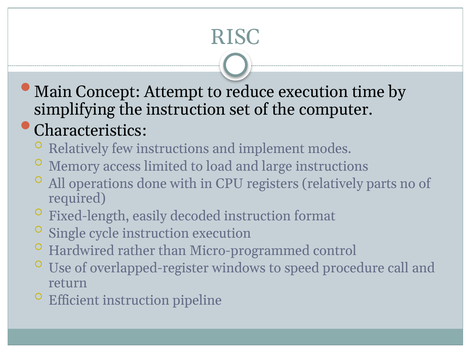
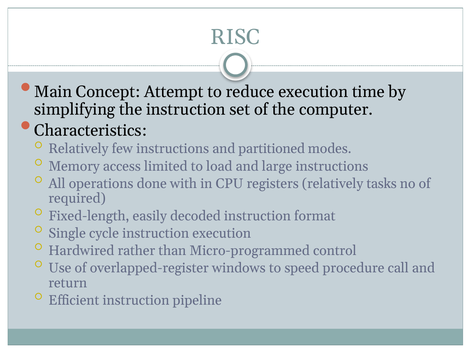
implement: implement -> partitioned (272, 149)
parts: parts -> tasks (382, 184)
